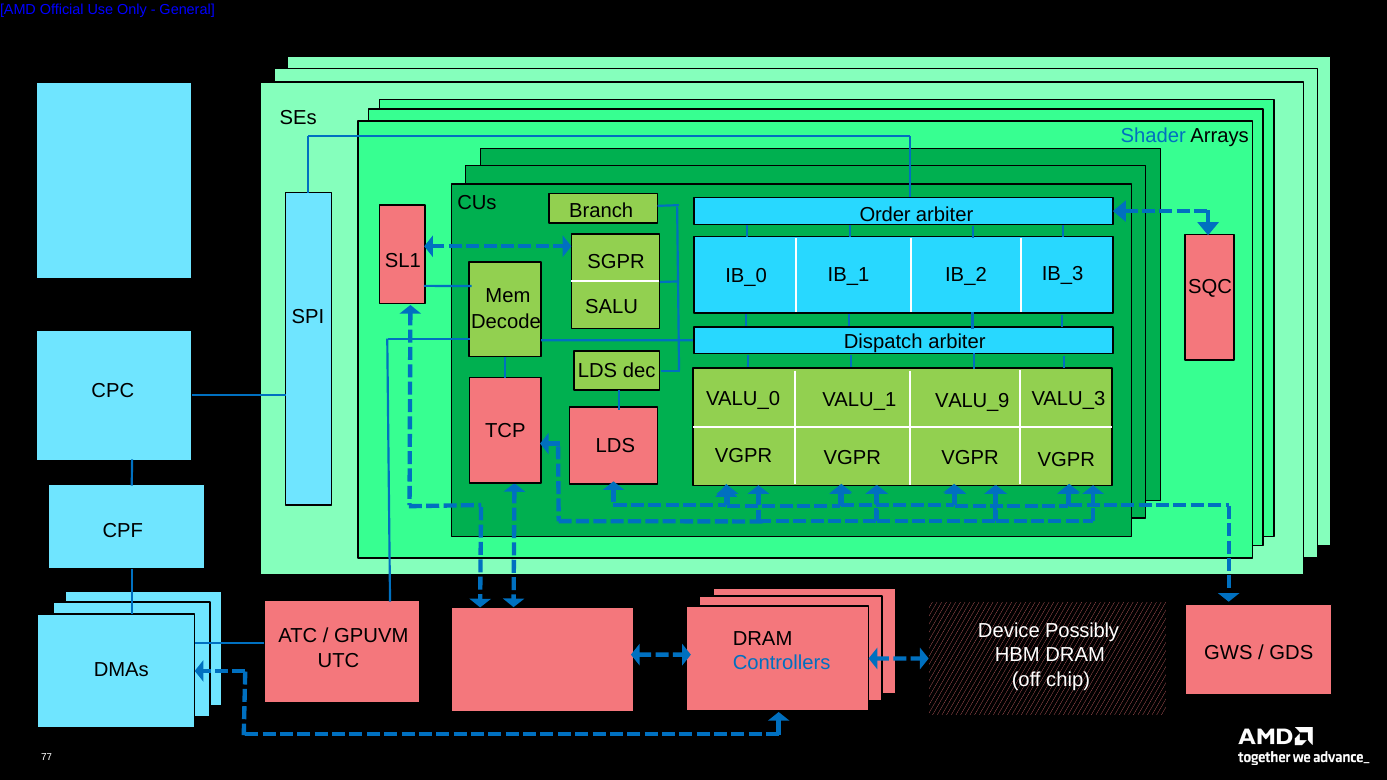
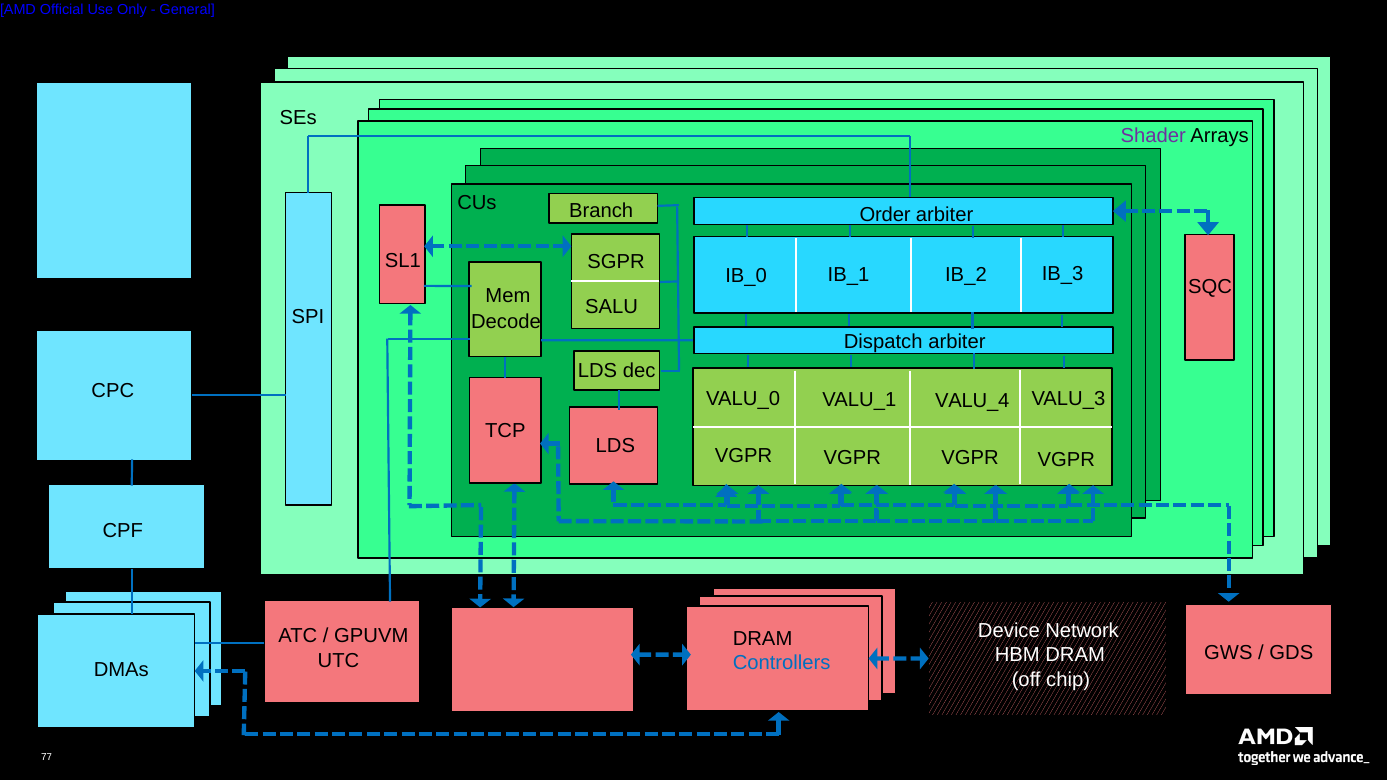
Shader colour: blue -> purple (1153, 136)
VALU_9: VALU_9 -> VALU_4 (972, 401)
Possibly: Possibly -> Network (1082, 631)
